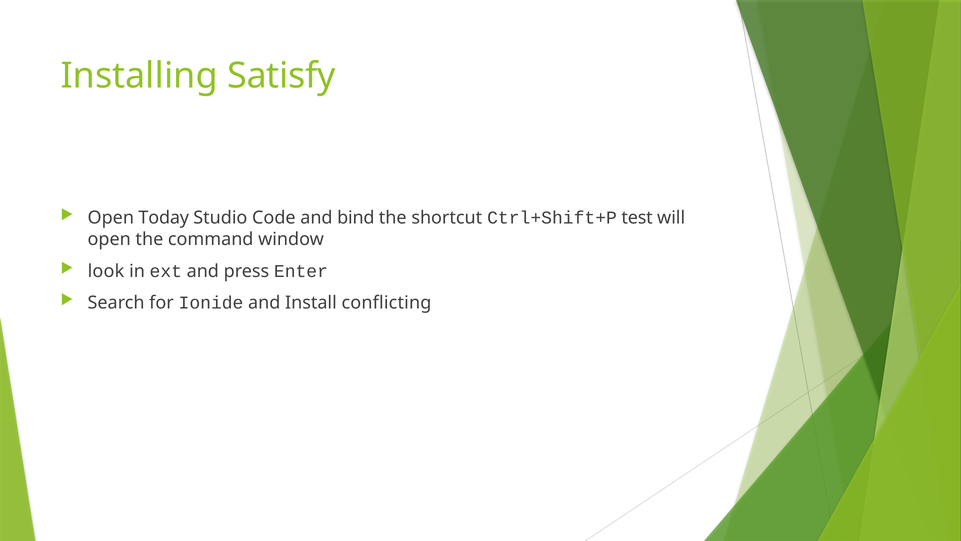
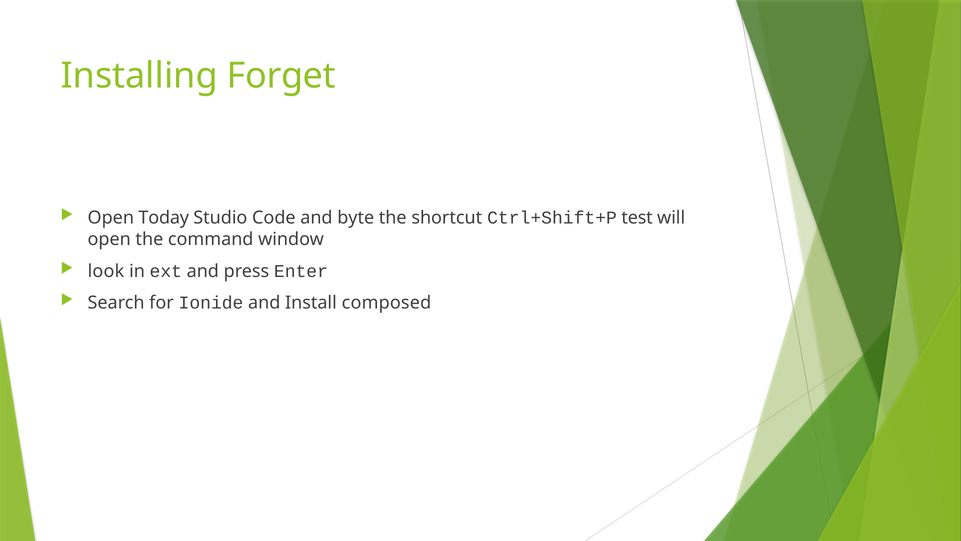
Satisfy: Satisfy -> Forget (281, 76)
bind: bind -> byte (356, 218)
conflicting: conflicting -> composed (386, 303)
